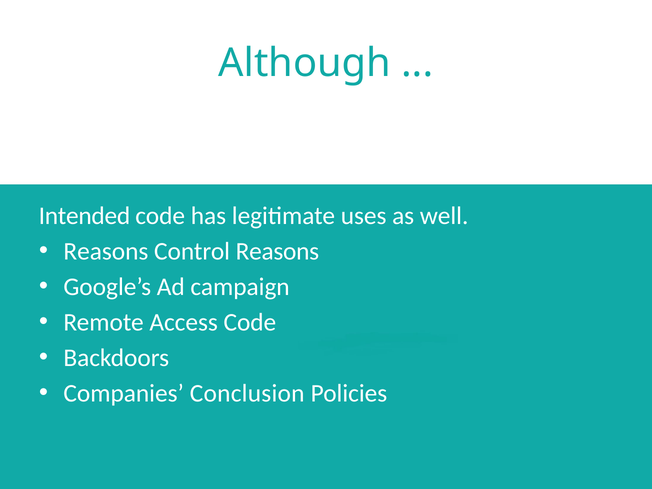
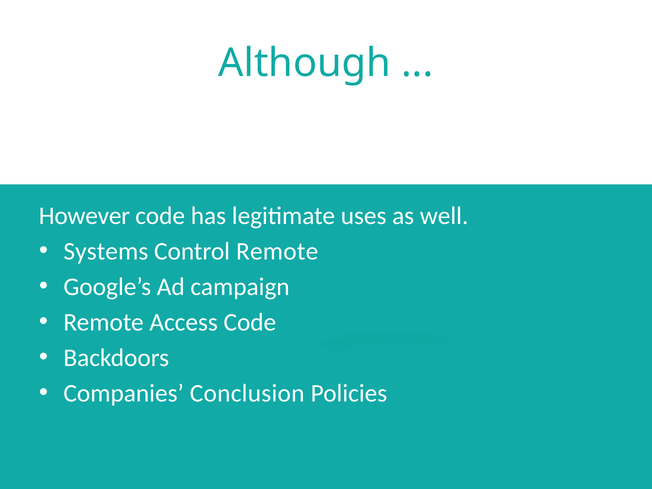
Intended: Intended -> However (84, 216)
Reasons: Reasons -> Systems (106, 251)
Control Reasons: Reasons -> Remote (277, 251)
